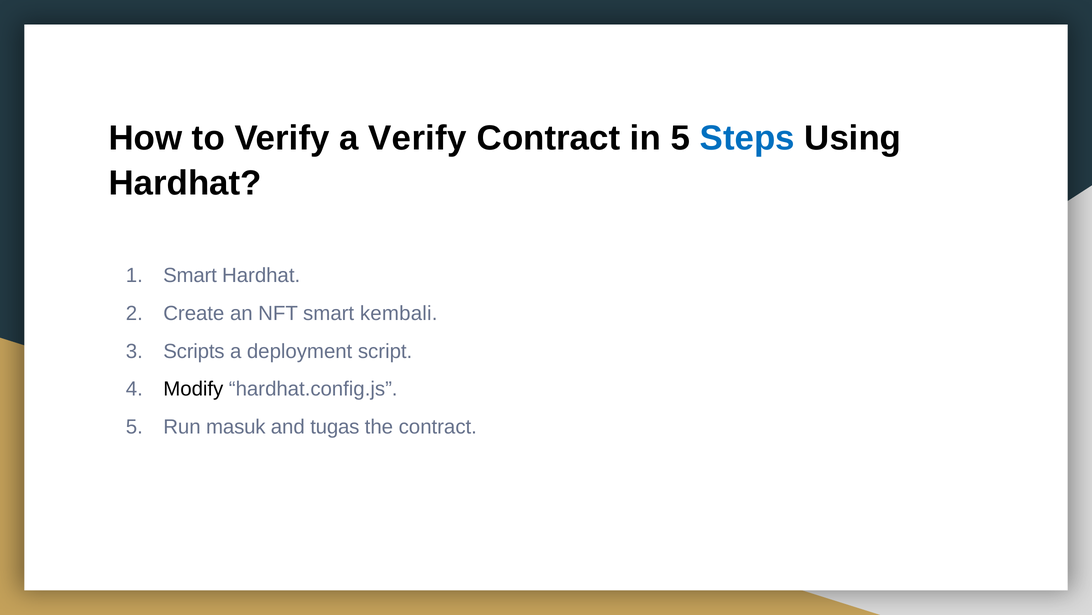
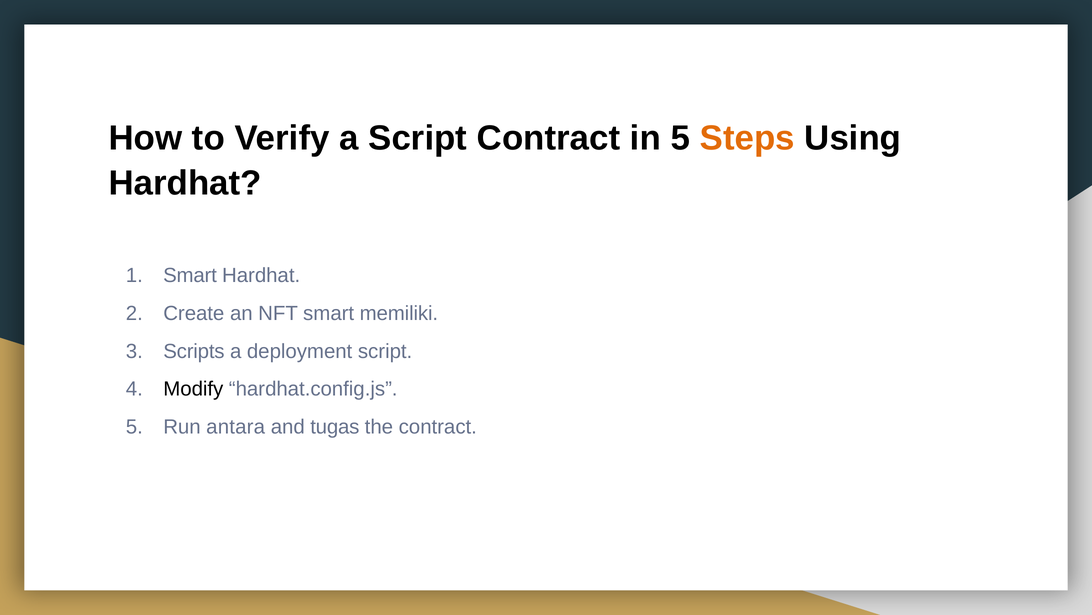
a Verify: Verify -> Script (418, 138)
Steps colour: blue -> orange (747, 138)
kembali: kembali -> memiliki (399, 313)
masuk: masuk -> antara (236, 426)
